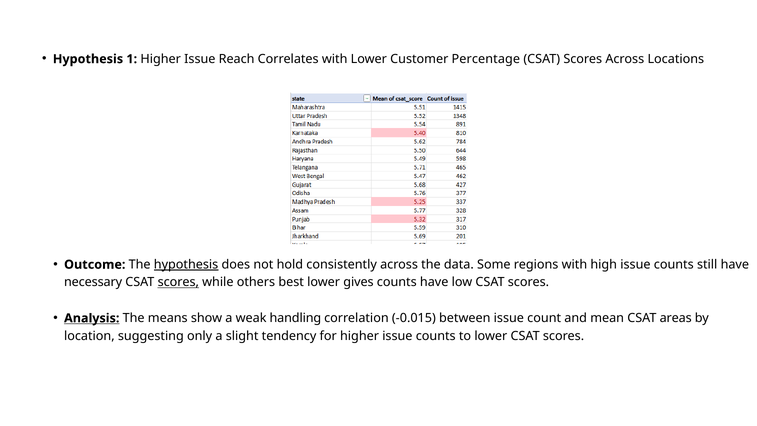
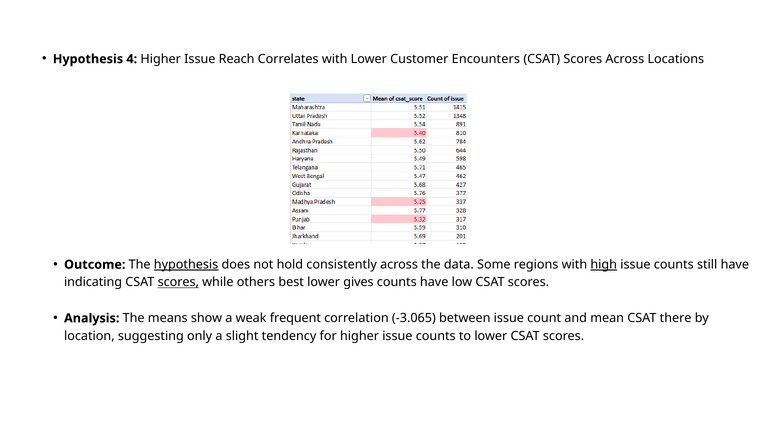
1: 1 -> 4 (132, 59)
Percentage: Percentage -> Encounters (486, 59)
high underline: none -> present (604, 264)
necessary: necessary -> indicating (93, 282)
Analysis underline: present -> none (92, 318)
handling: handling -> frequent (295, 318)
-0.015: -0.015 -> -3.065 (414, 318)
areas: areas -> there (676, 318)
